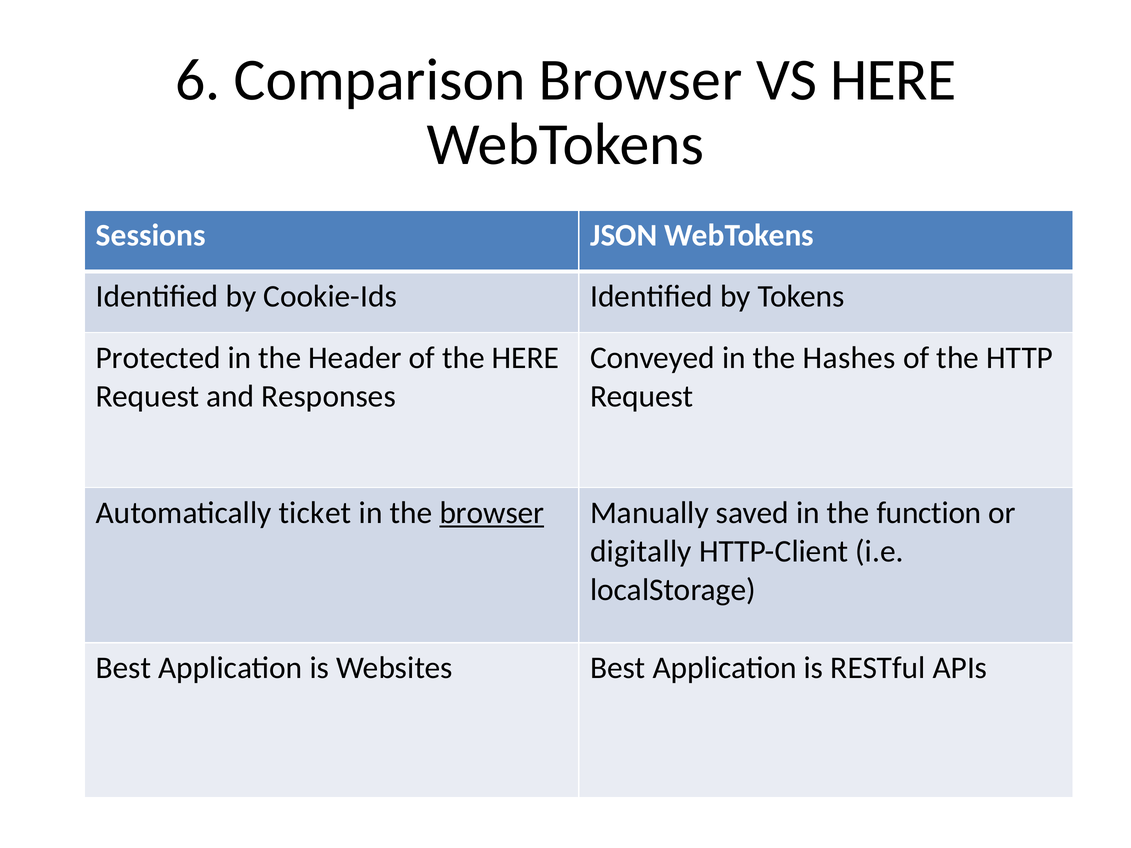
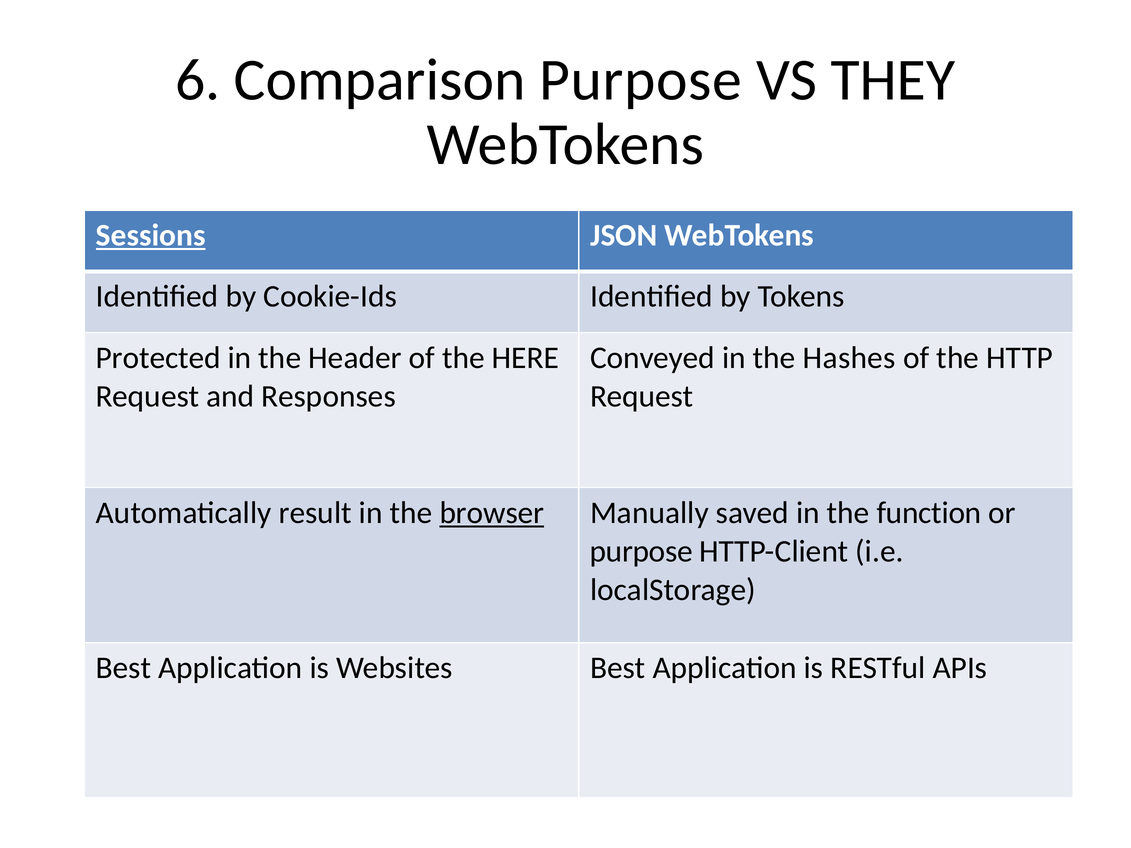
Comparison Browser: Browser -> Purpose (641, 80)
VS HERE: HERE -> THEY (893, 80)
Sessions underline: none -> present (151, 236)
ticket: ticket -> result (315, 513)
digitally: digitally -> purpose (641, 551)
